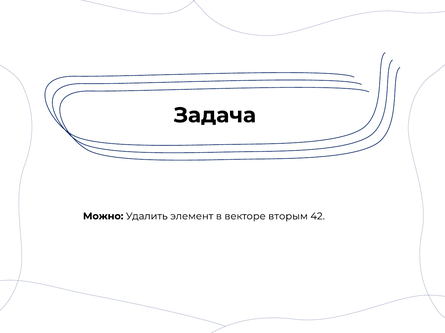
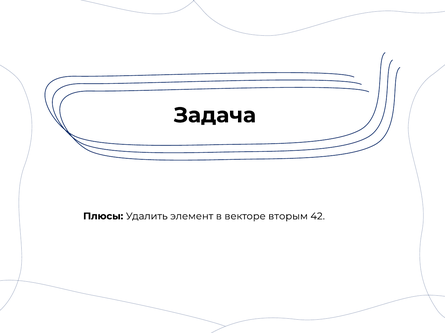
Можно: Можно -> Плюсы (103, 217)
